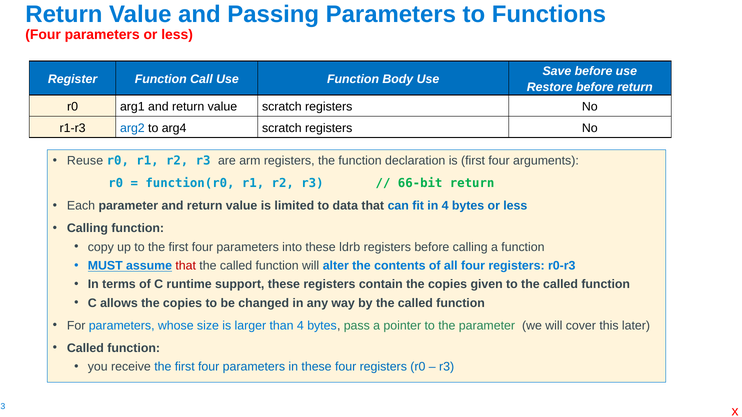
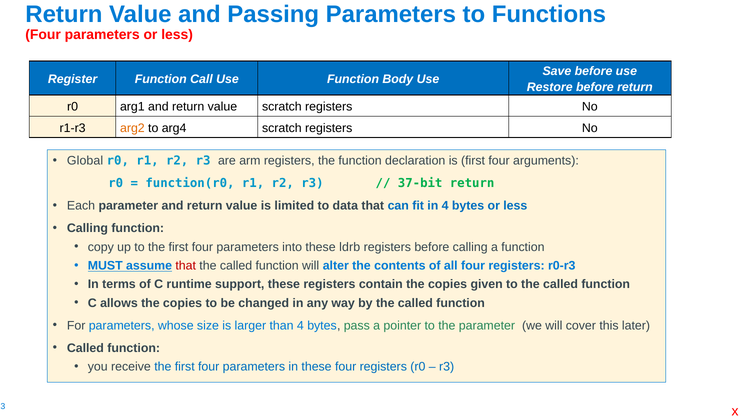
arg2 colour: blue -> orange (132, 128)
Reuse: Reuse -> Global (85, 161)
66-bit: 66-bit -> 37-bit (420, 183)
